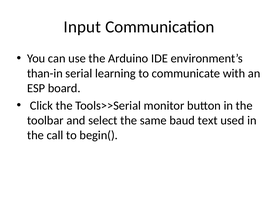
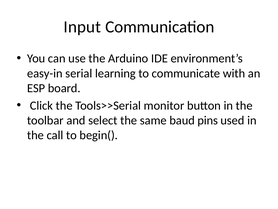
than-in: than-in -> easy-in (45, 73)
text: text -> pins (208, 120)
